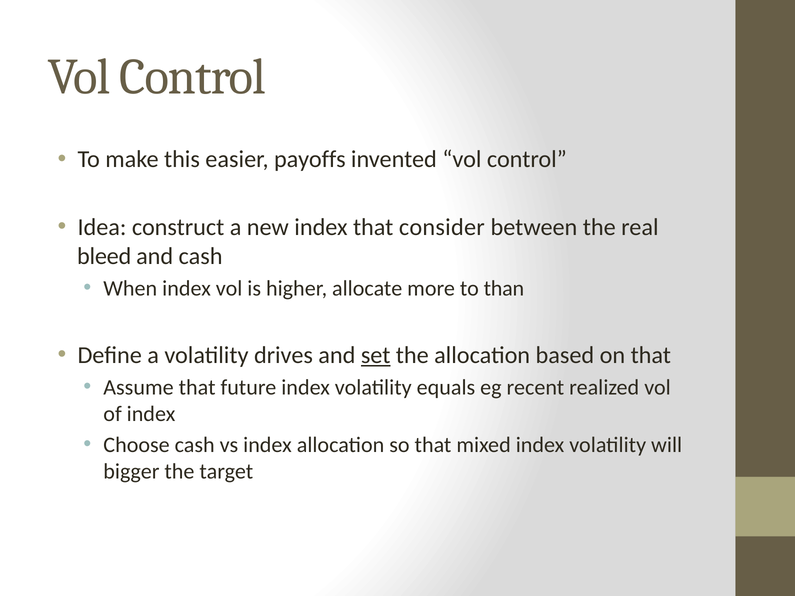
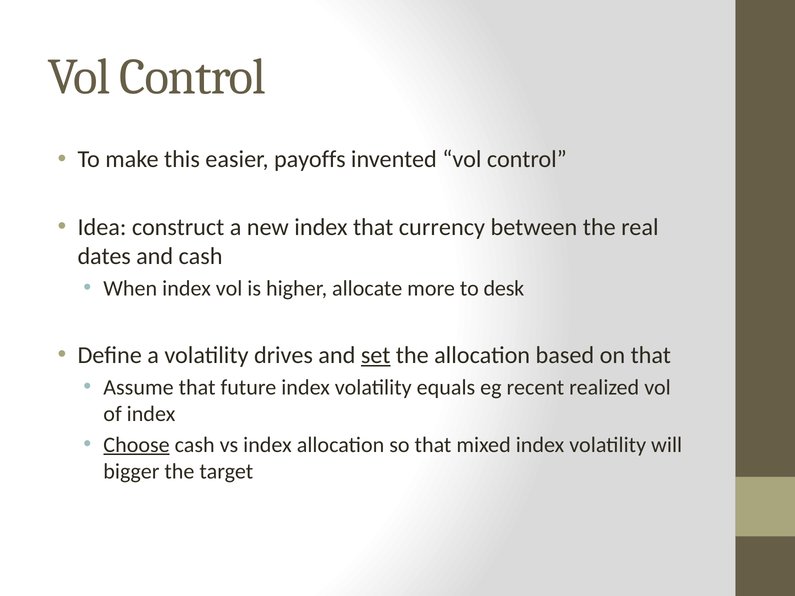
consider: consider -> currency (442, 227)
bleed: bleed -> dates (104, 256)
than: than -> desk (504, 289)
Choose underline: none -> present (137, 445)
